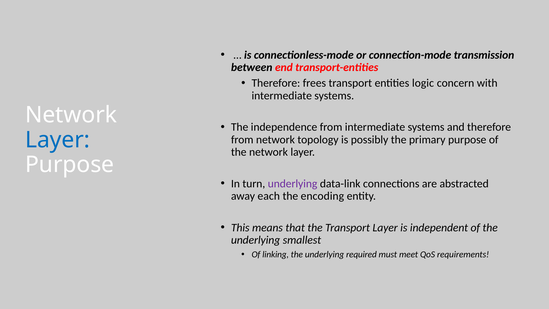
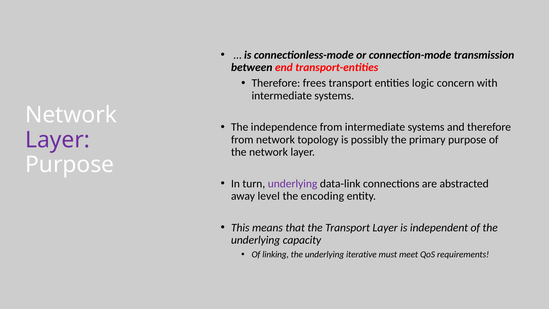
Layer colour: blue -> purple (58, 140)
each: each -> level (269, 196)
smallest: smallest -> capacity (302, 240)
required: required -> iterative (361, 254)
